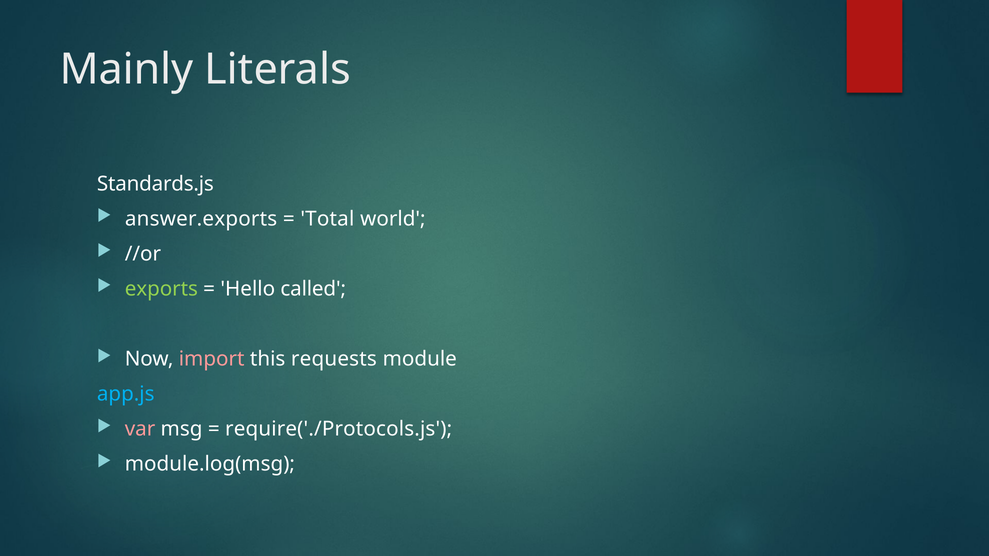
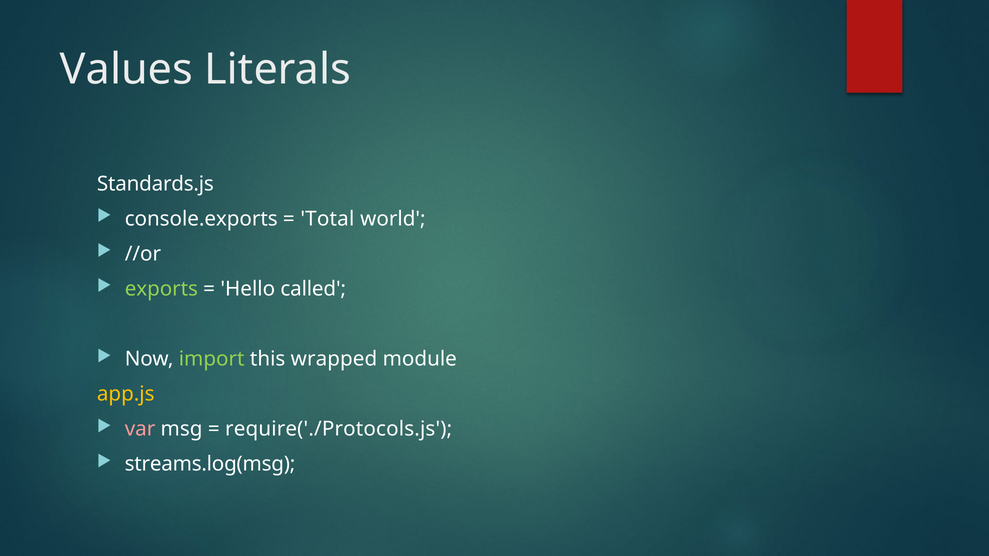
Mainly: Mainly -> Values (126, 69)
answer.exports: answer.exports -> console.exports (201, 219)
import colour: pink -> light green (212, 359)
requests: requests -> wrapped (334, 359)
app.js colour: light blue -> yellow (126, 394)
module.log(msg: module.log(msg -> streams.log(msg (210, 464)
